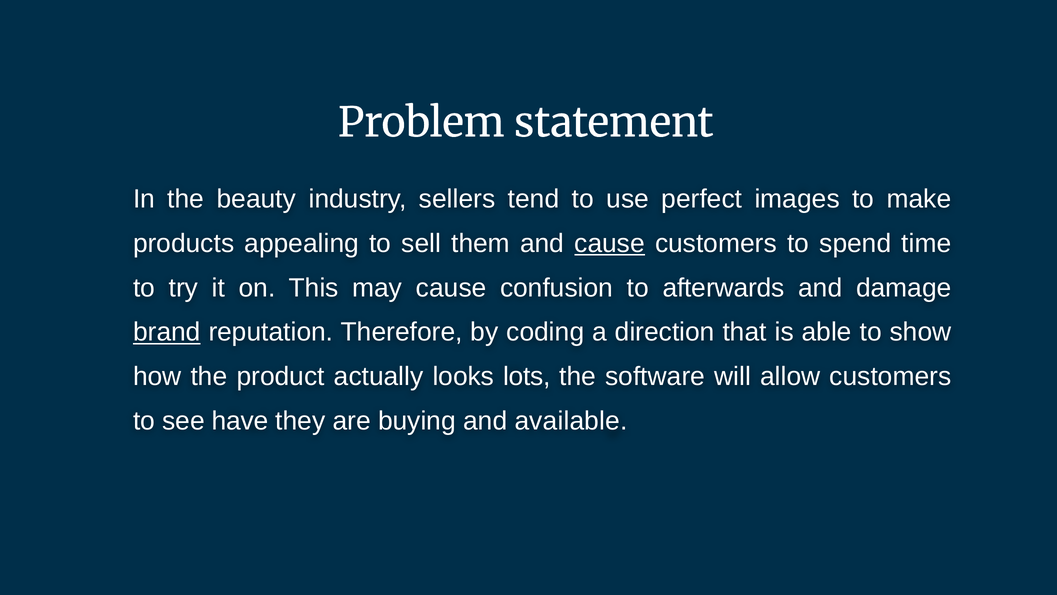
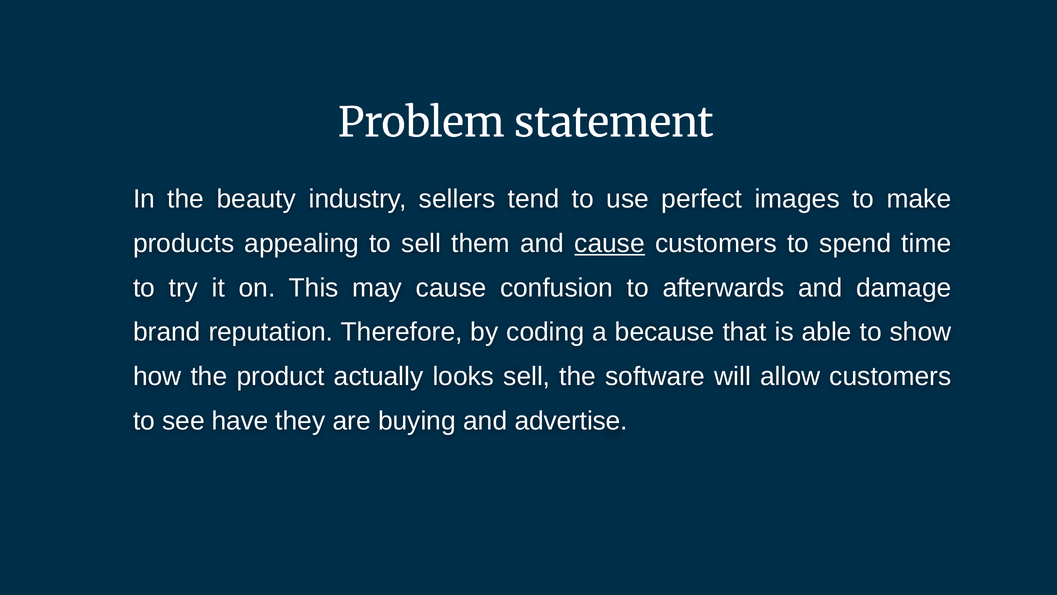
brand underline: present -> none (167, 332)
direction: direction -> because (665, 332)
looks lots: lots -> sell (527, 376)
available: available -> advertise (571, 421)
